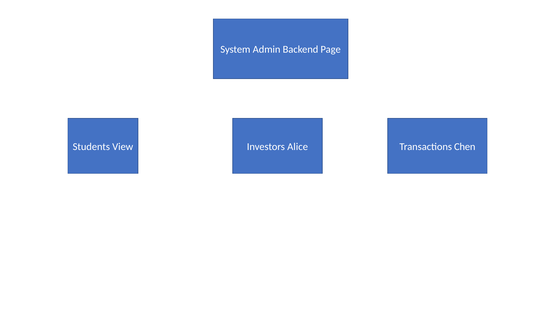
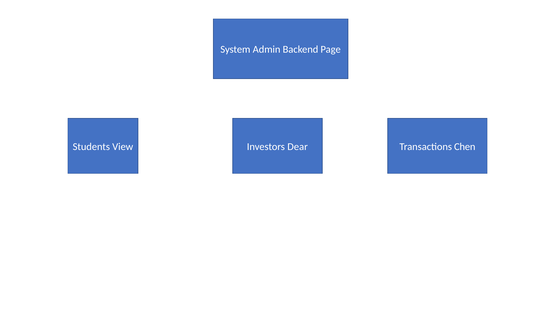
Alice: Alice -> Dear (298, 147)
